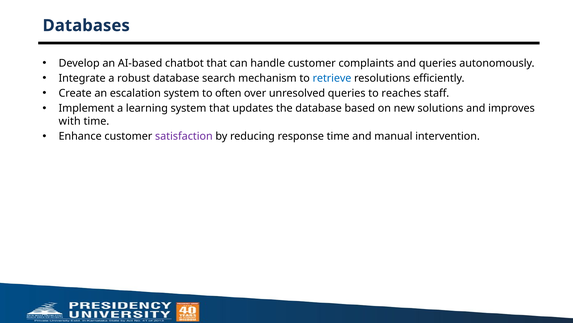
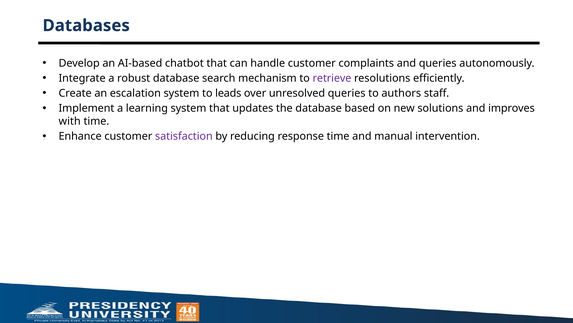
retrieve colour: blue -> purple (332, 78)
often: often -> leads (228, 93)
reaches: reaches -> authors (401, 93)
